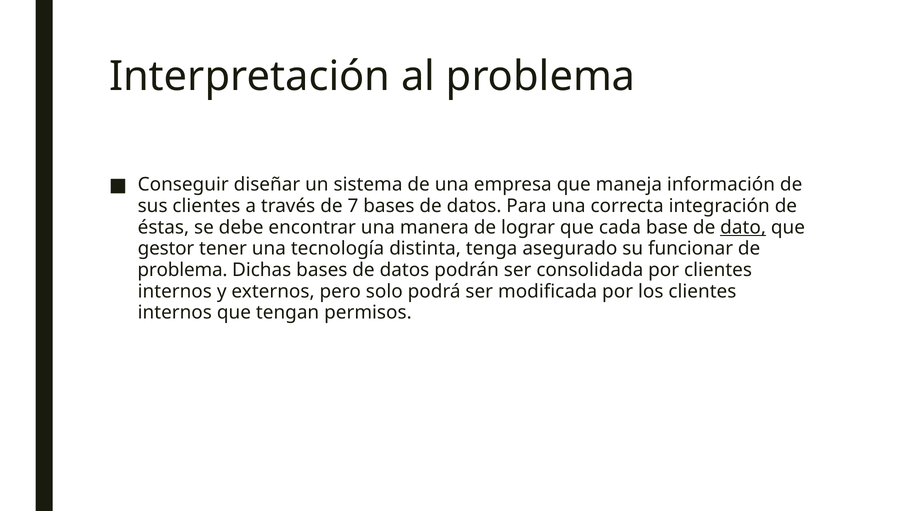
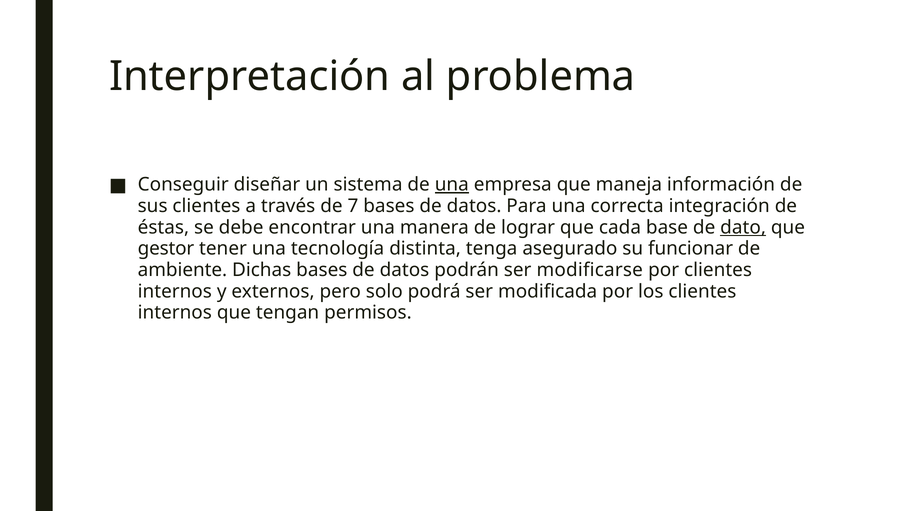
una underline: none -> present (452, 185)
problema: problema -> ambiente (182, 270)
consolidada: consolidada -> modificarse (590, 270)
